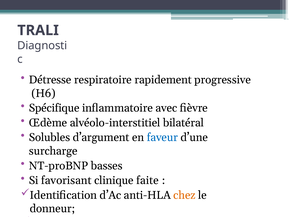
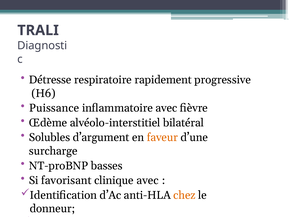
Spécifique: Spécifique -> Puissance (54, 108)
faveur colour: blue -> orange (162, 137)
clinique faite: faite -> avec (147, 180)
